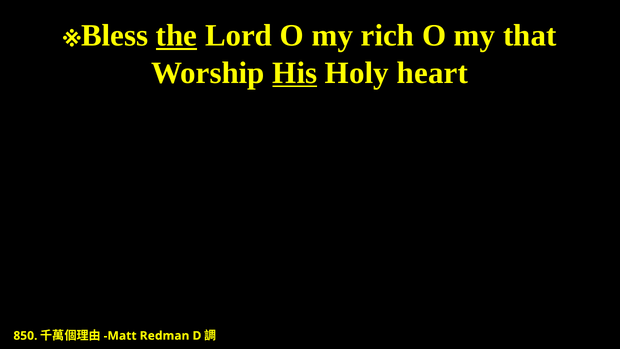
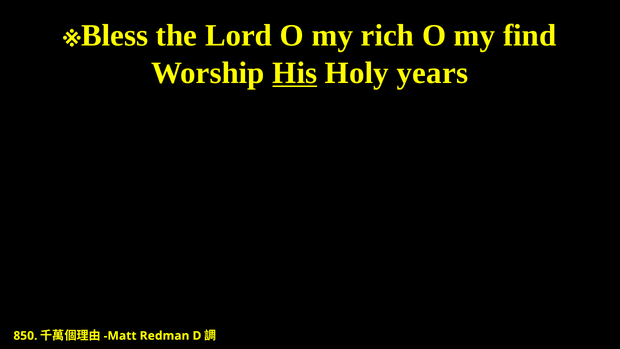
the underline: present -> none (177, 36)
that: that -> find (530, 36)
heart: heart -> years (432, 73)
